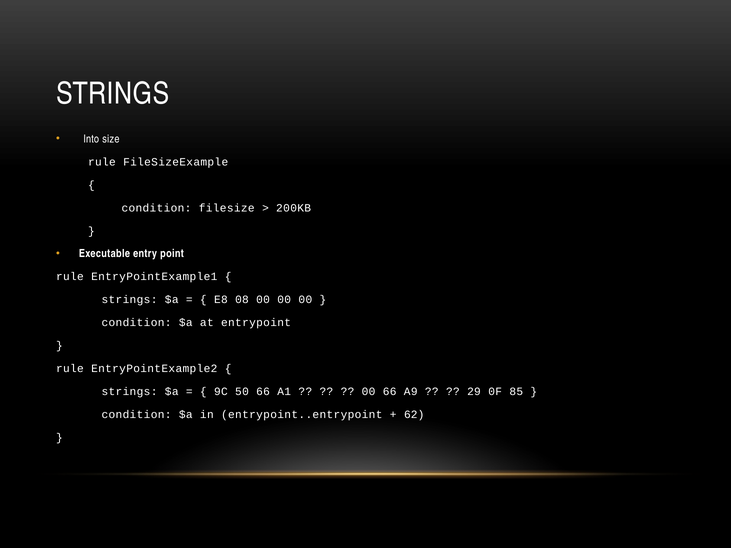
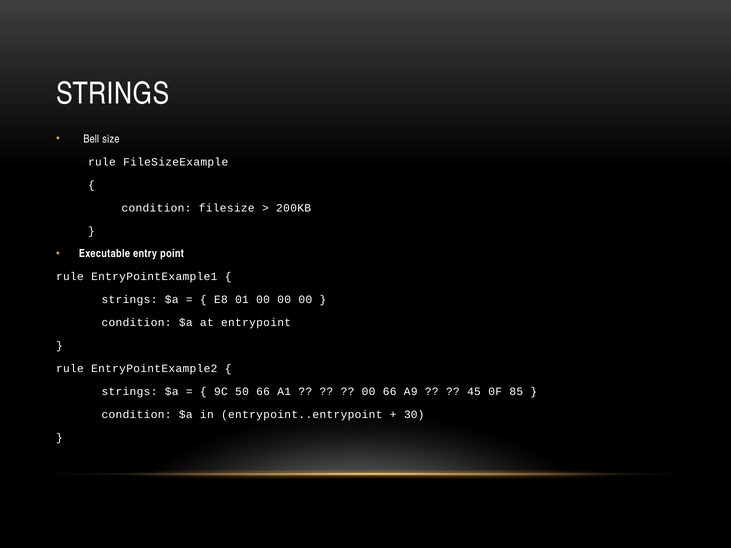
Into: Into -> Bell (91, 139)
08: 08 -> 01 (242, 300)
29: 29 -> 45 (474, 392)
62: 62 -> 30 (414, 415)
